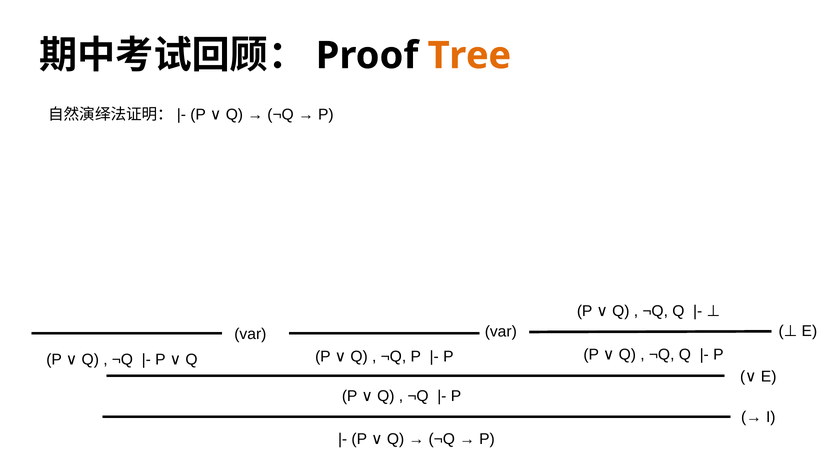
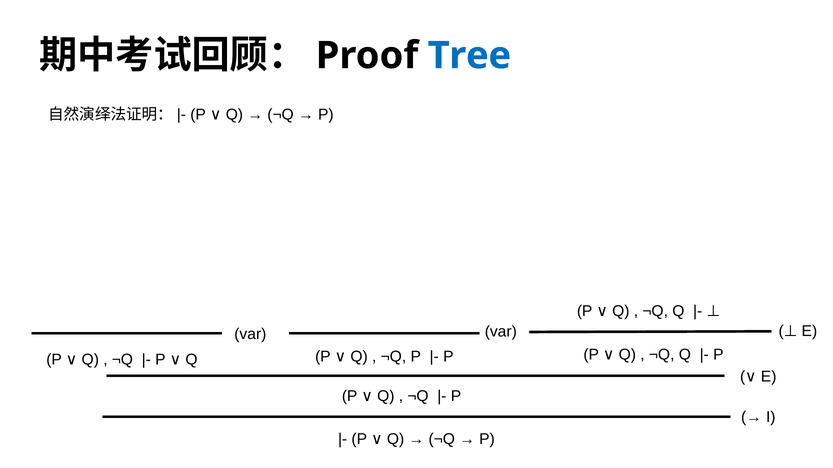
Tree colour: orange -> blue (469, 56)
